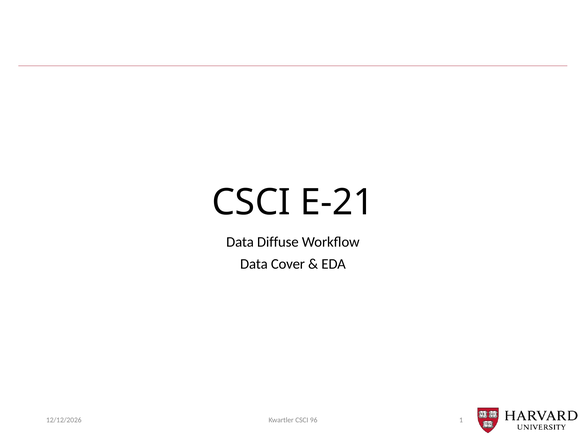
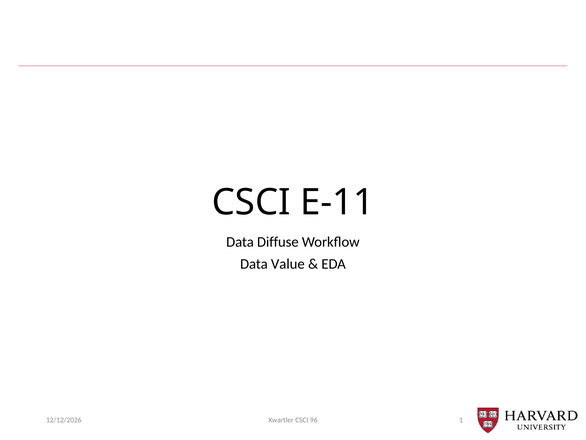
E-21: E-21 -> E-11 (337, 202)
Cover: Cover -> Value (288, 264)
